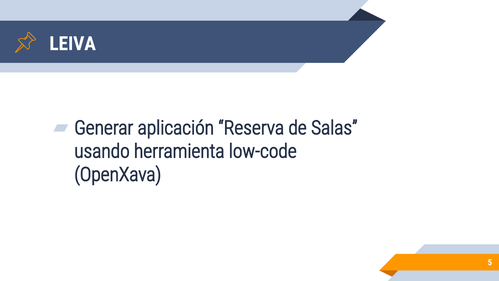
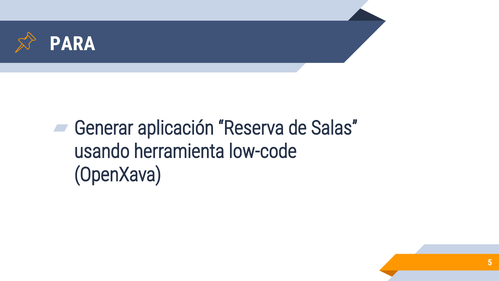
LEIVA: LEIVA -> PARA (72, 44)
